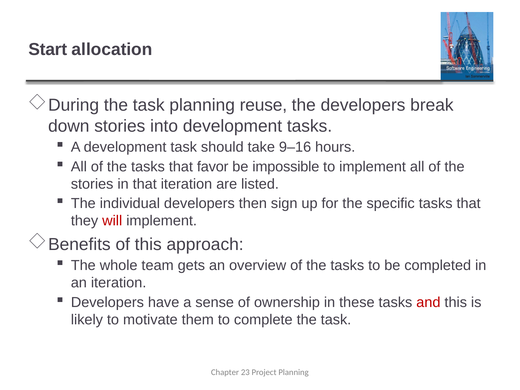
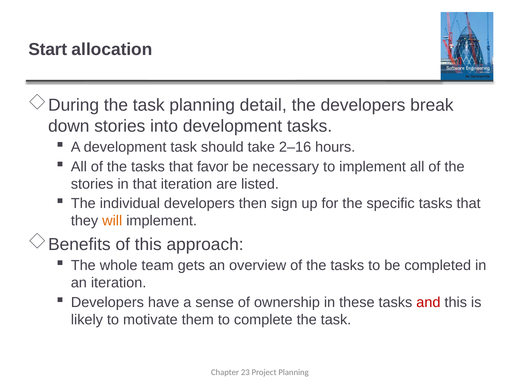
reuse: reuse -> detail (263, 105)
9–16: 9–16 -> 2–16 (295, 147)
impossible: impossible -> necessary (286, 167)
will colour: red -> orange (112, 221)
